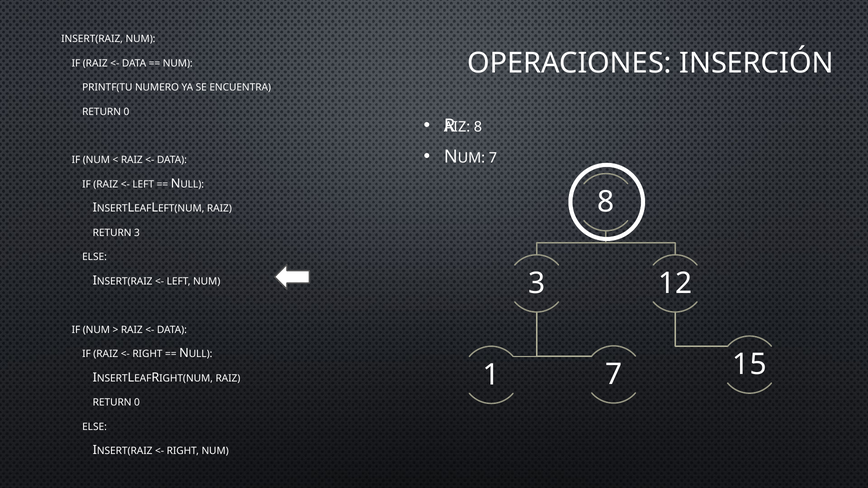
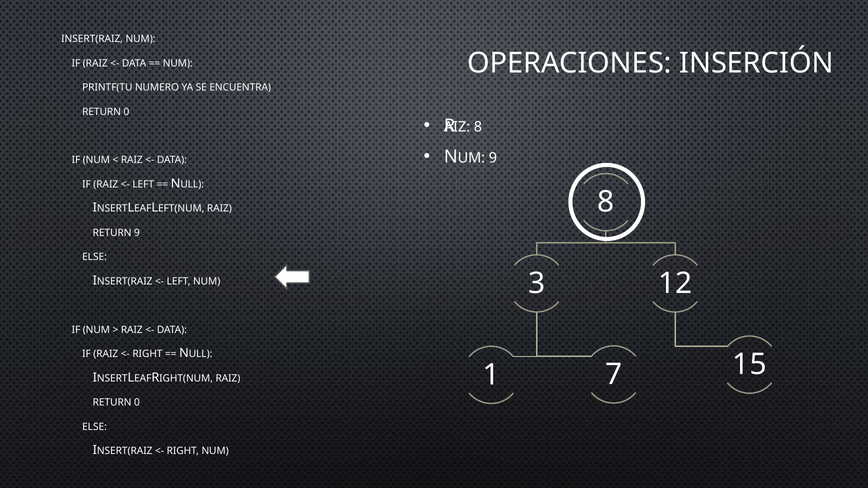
7: 7 -> 9 (493, 158)
RETURN 3: 3 -> 9 (137, 233)
